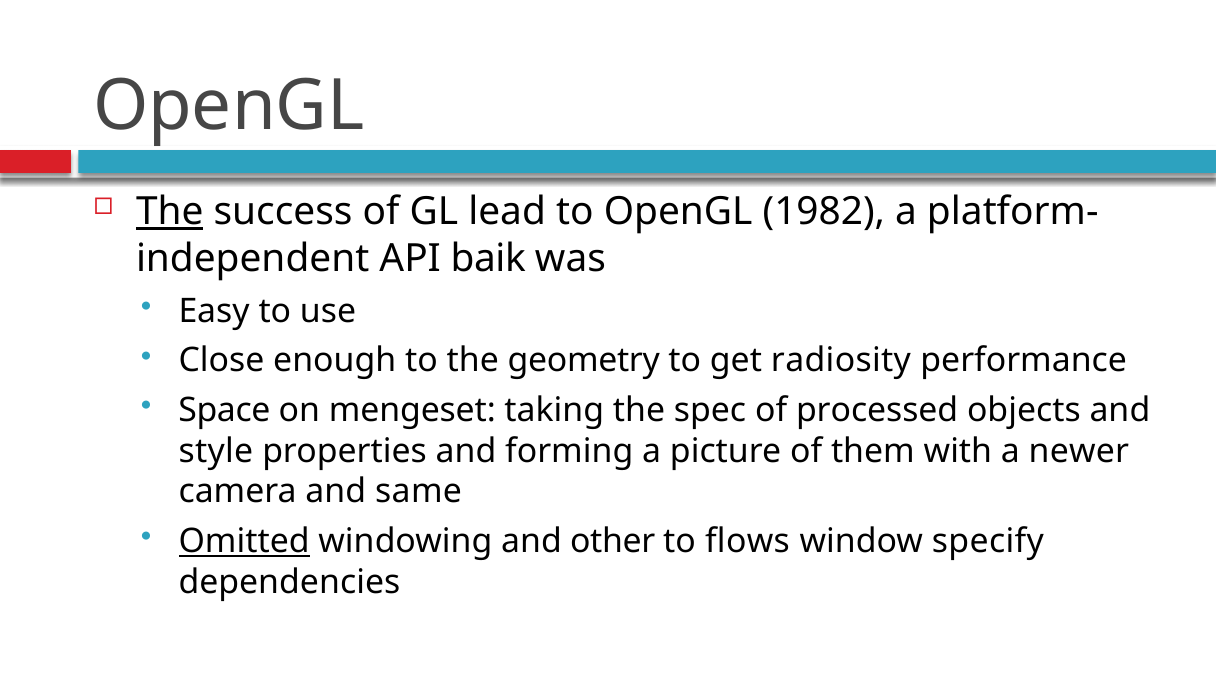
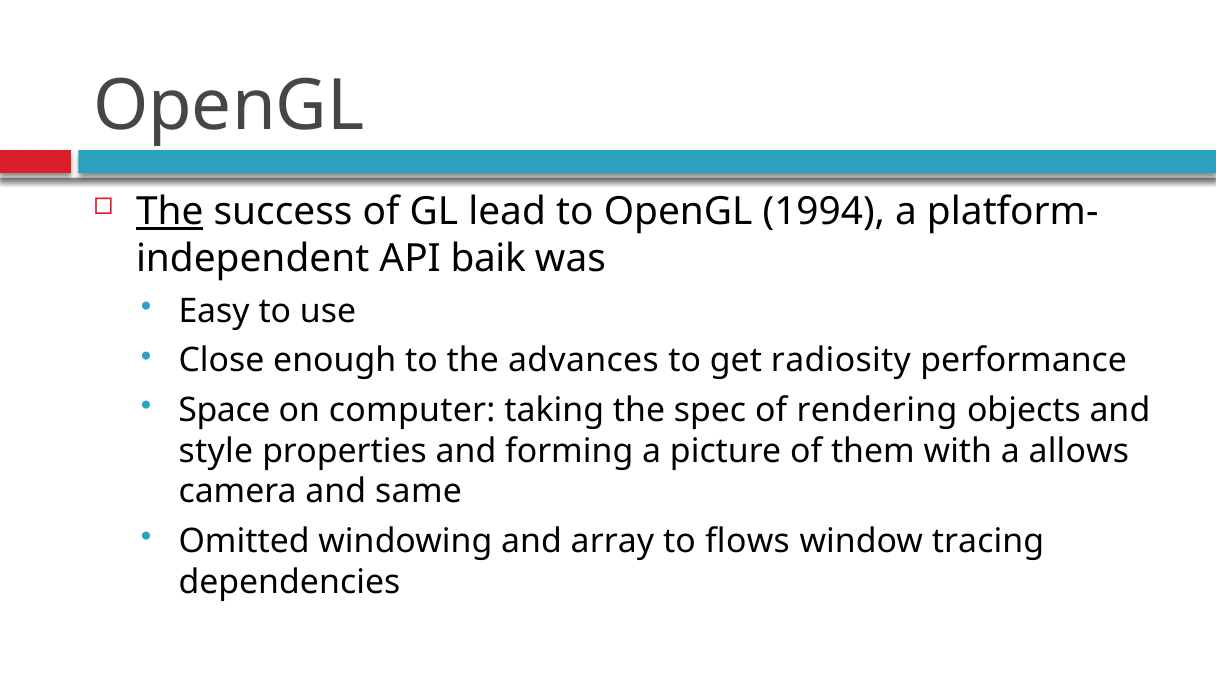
1982: 1982 -> 1994 (824, 212)
geometry: geometry -> advances (583, 361)
mengeset: mengeset -> computer (412, 411)
processed: processed -> rendering (877, 411)
newer: newer -> allows (1079, 451)
Omitted underline: present -> none (244, 542)
other: other -> array (612, 542)
specify: specify -> tracing (988, 542)
